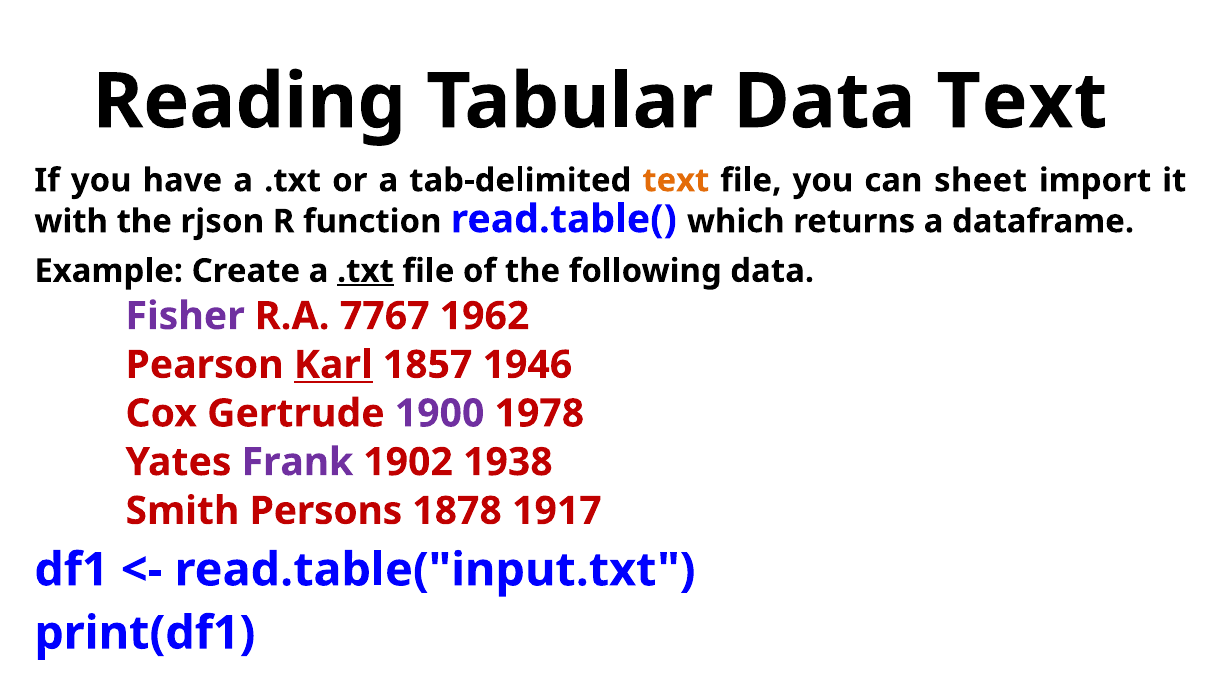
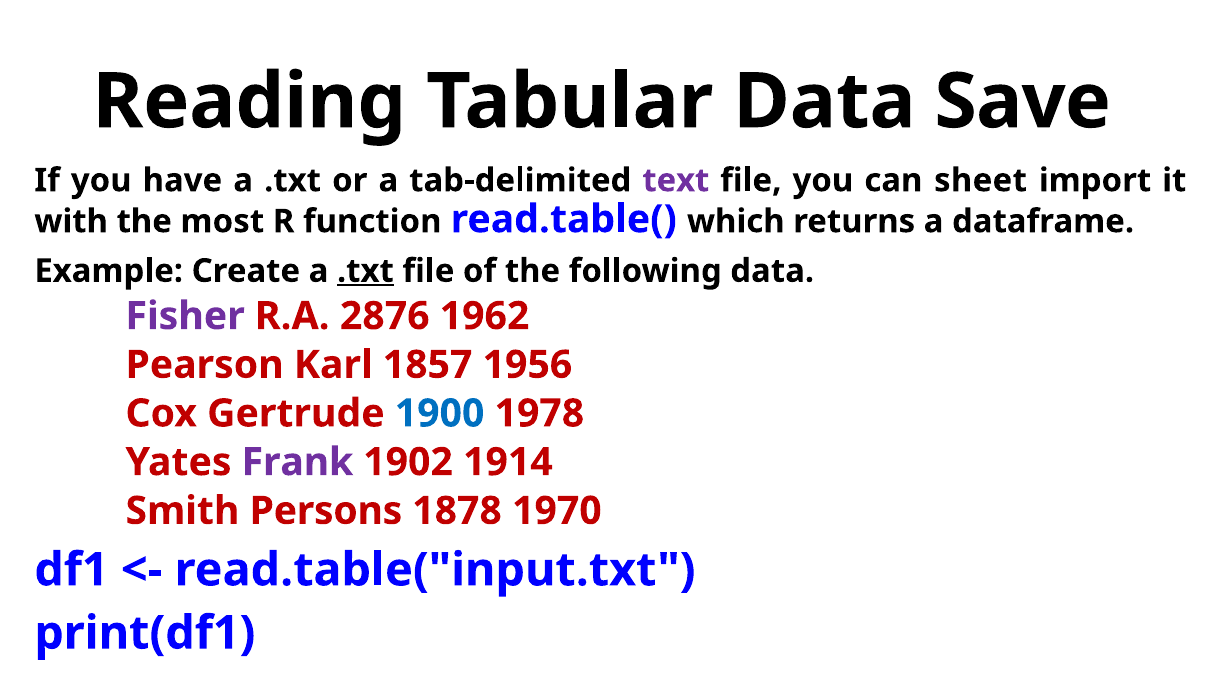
Data Text: Text -> Save (1023, 102)
text colour: orange -> purple (676, 181)
rjson: rjson -> most (222, 222)
7767: 7767 -> 2876 (385, 316)
Karl underline: present -> none (333, 365)
1946: 1946 -> 1956 (527, 365)
1900 colour: purple -> blue (440, 414)
1938: 1938 -> 1914 (508, 463)
1917: 1917 -> 1970 (557, 511)
